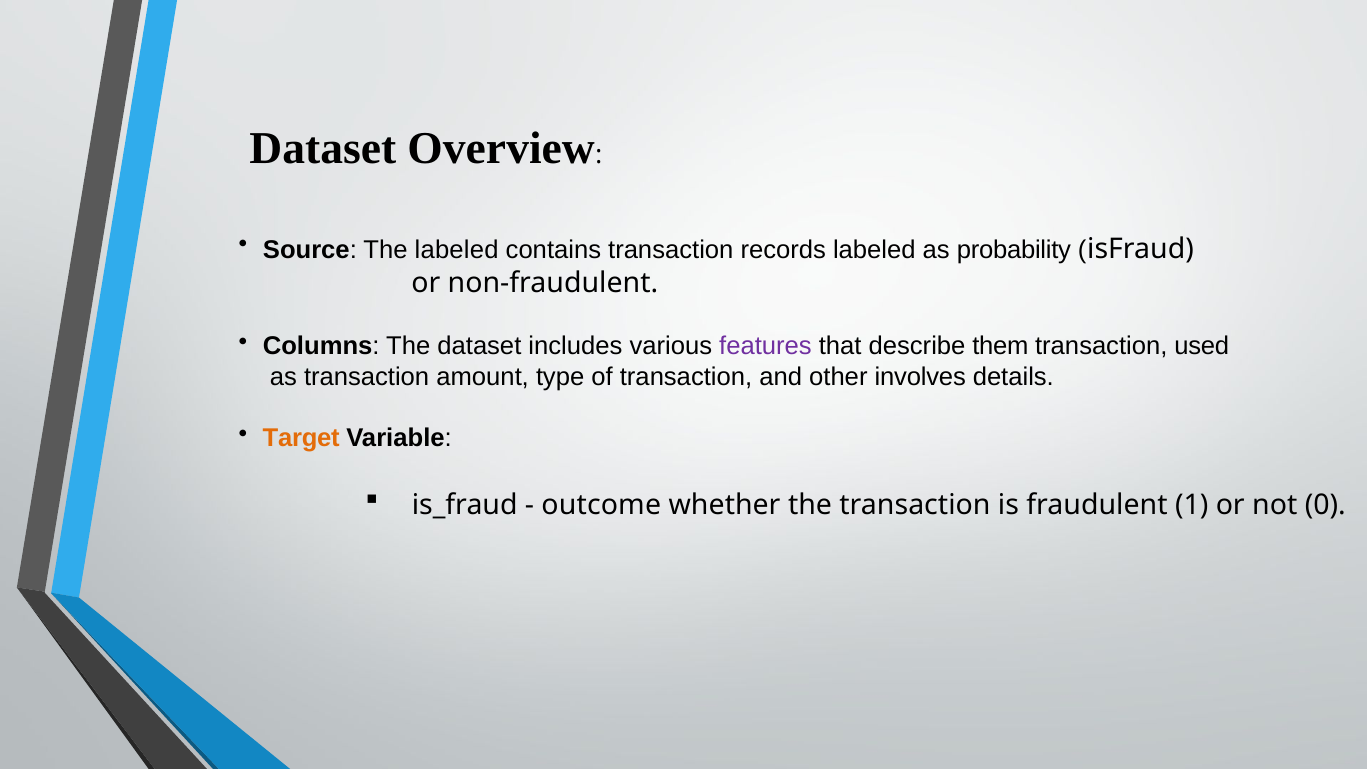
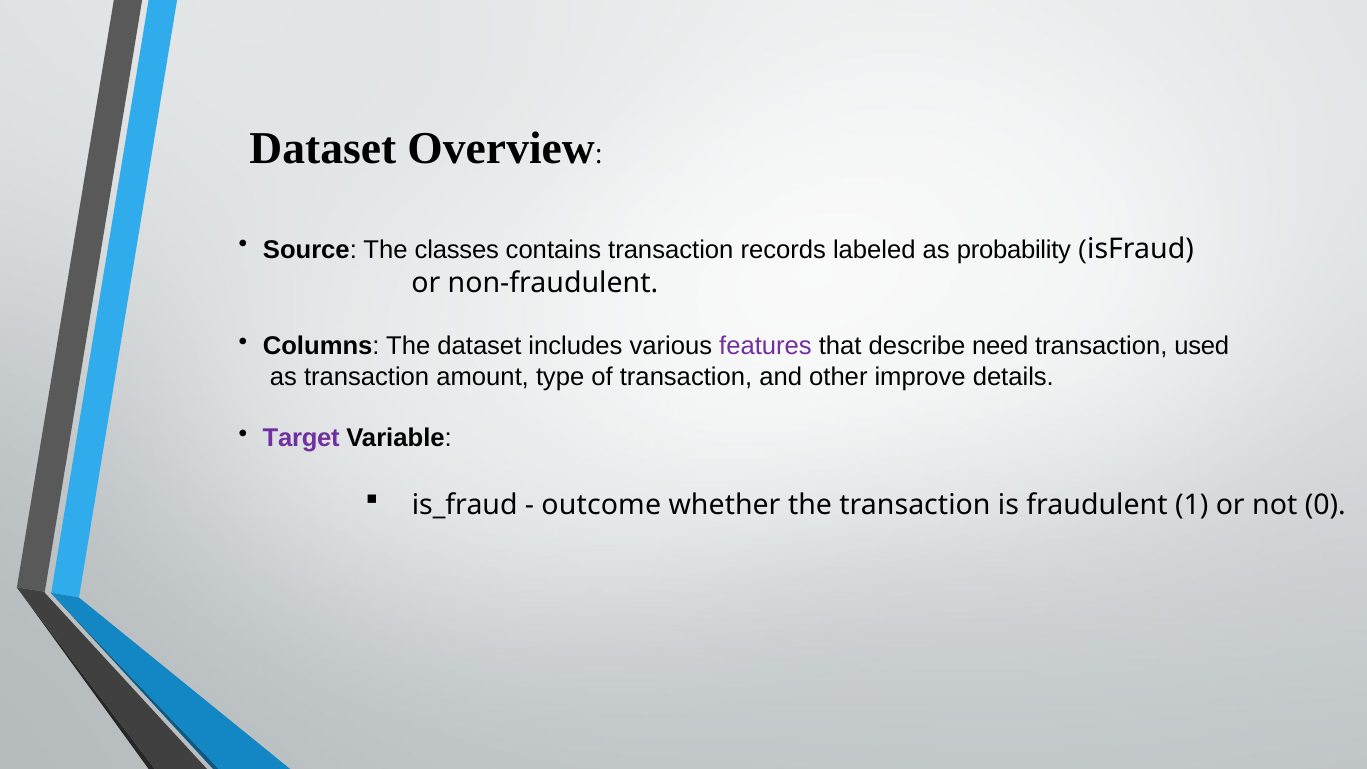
The labeled: labeled -> classes (457, 250)
them: them -> need (1000, 346)
involves: involves -> improve (920, 377)
Target colour: orange -> purple (301, 438)
